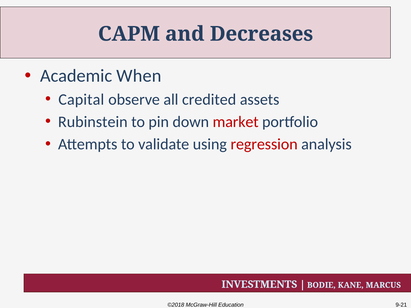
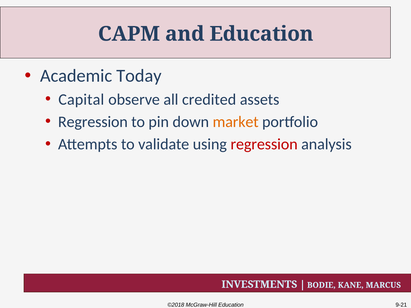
and Decreases: Decreases -> Education (262, 34)
When: When -> Today (139, 76)
Rubinstein: Rubinstein -> Regression (93, 122)
market colour: red -> orange (236, 122)
